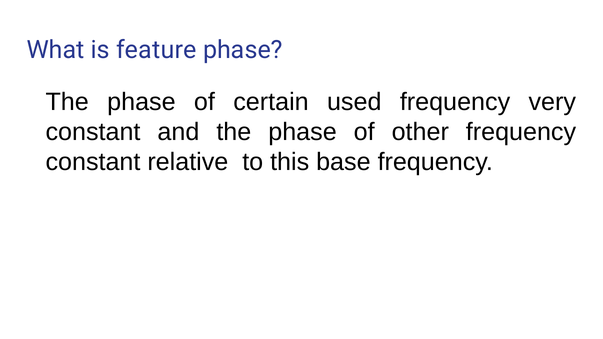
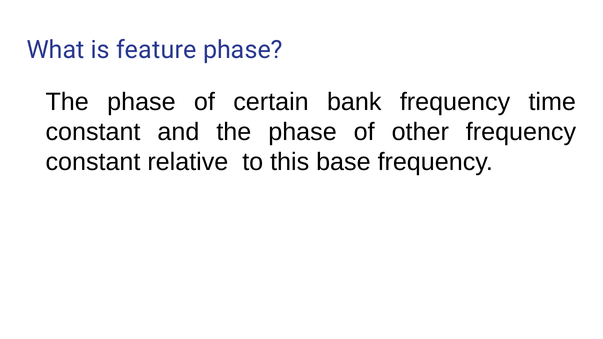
used: used -> bank (354, 102)
very: very -> time (552, 102)
